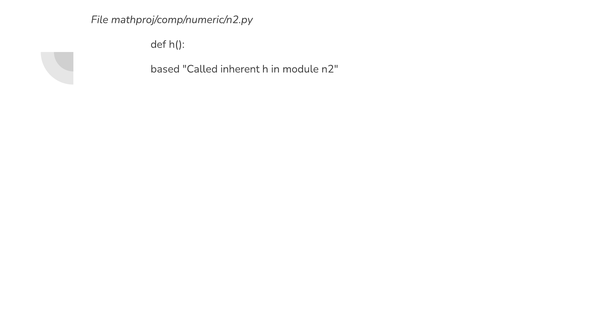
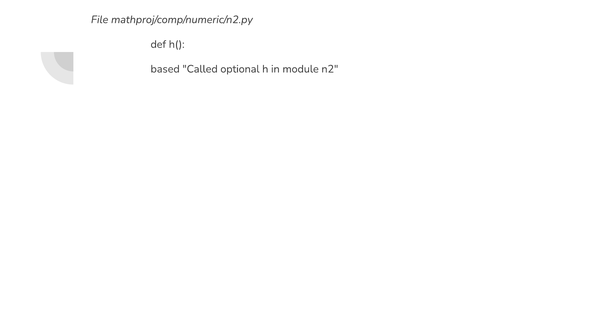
inherent: inherent -> optional (240, 69)
